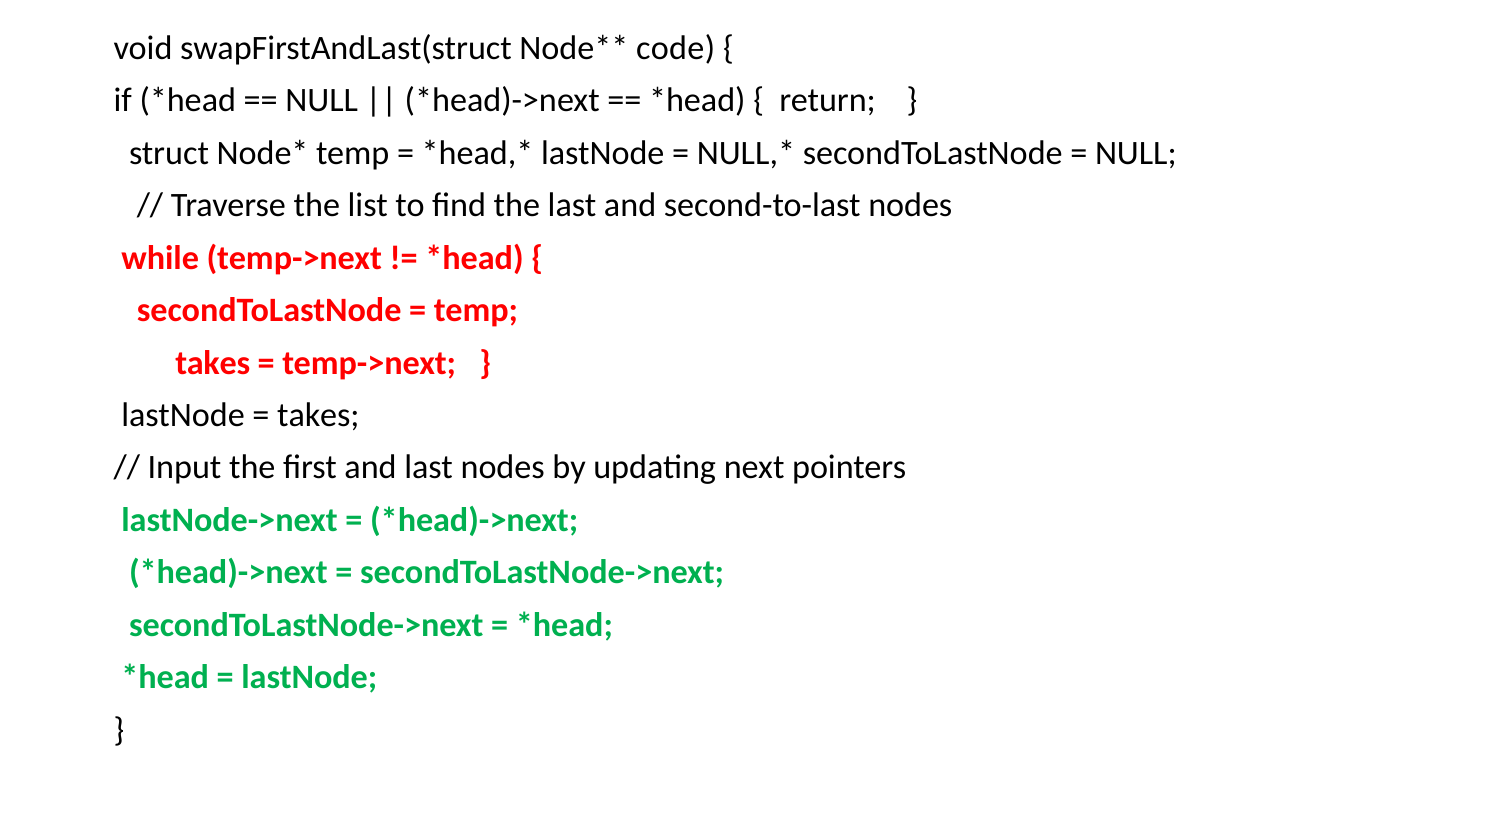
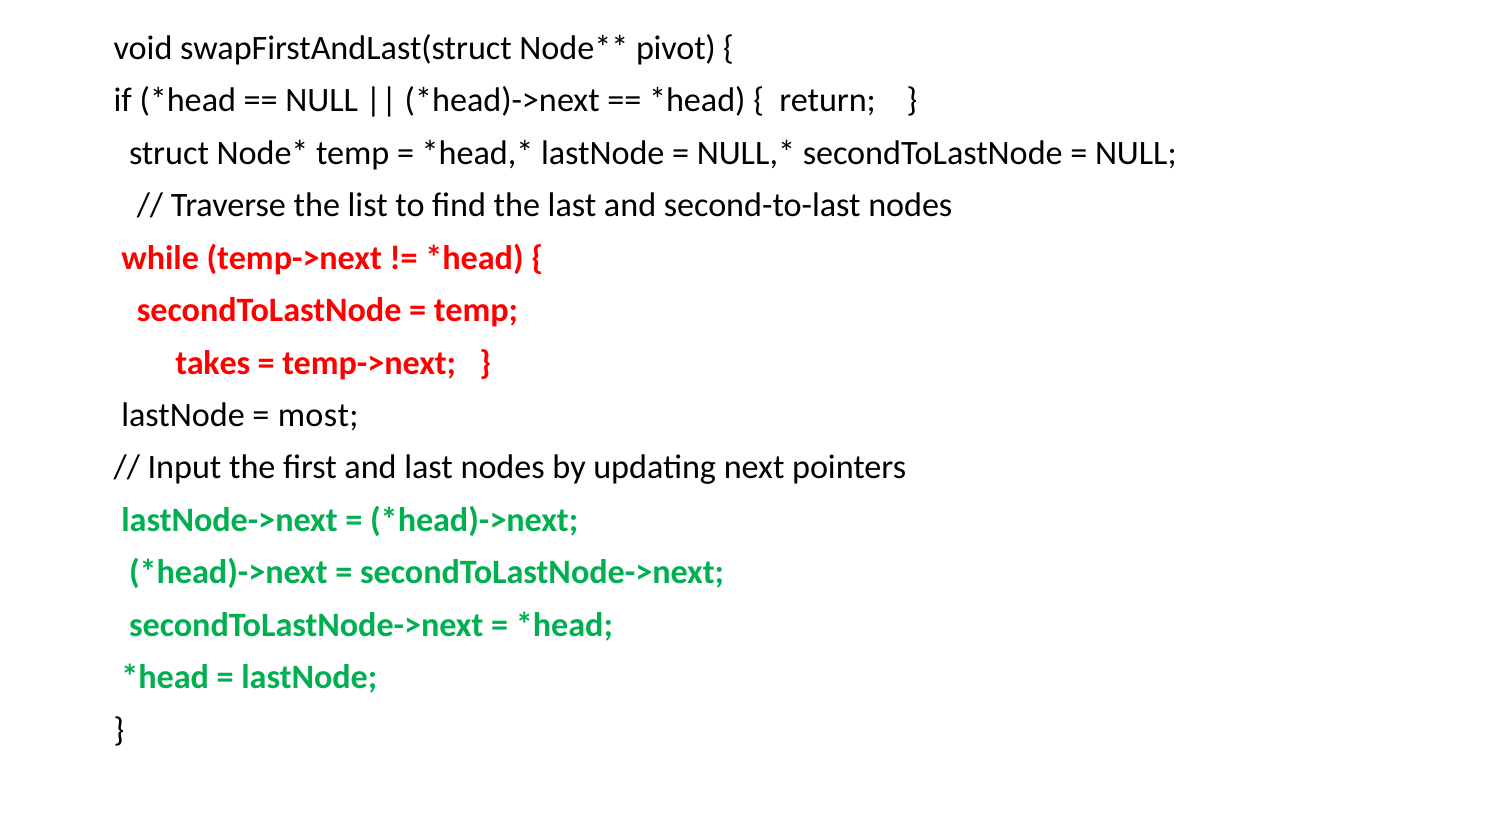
code: code -> pivot (676, 48)
takes: takes -> most (318, 415)
